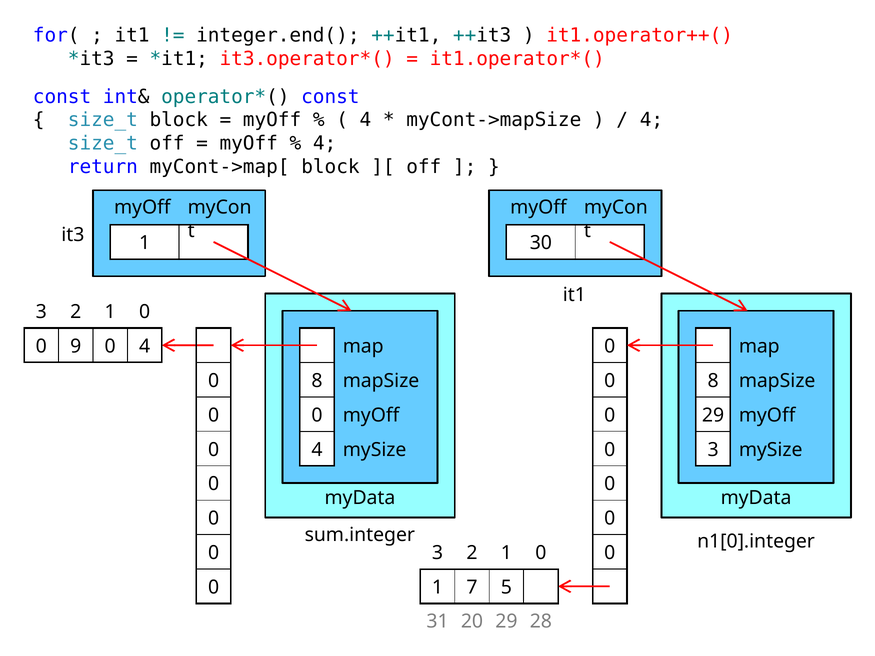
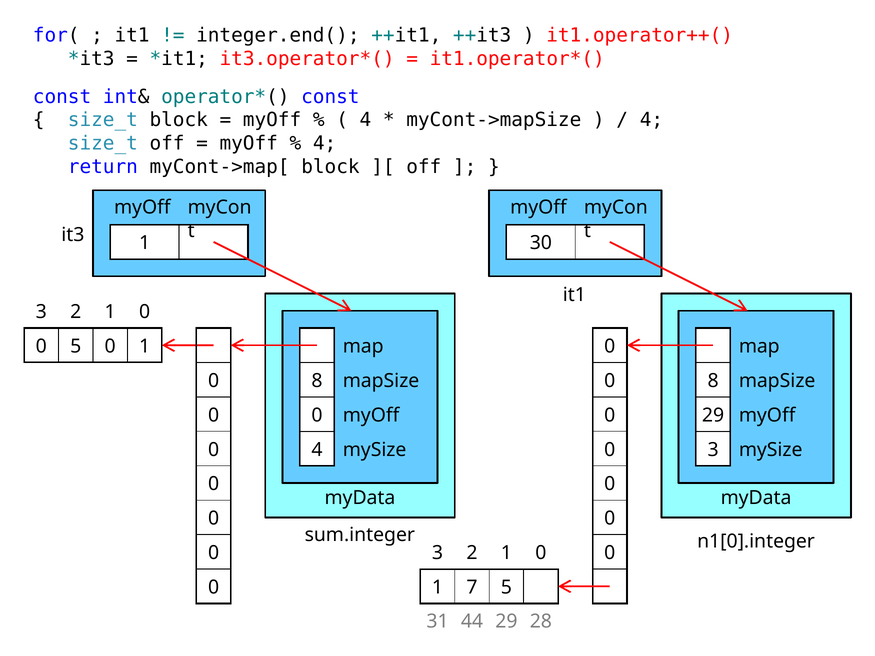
0 9: 9 -> 5 (76, 346)
4: 4 -> 1 (145, 346)
20: 20 -> 44 (472, 621)
